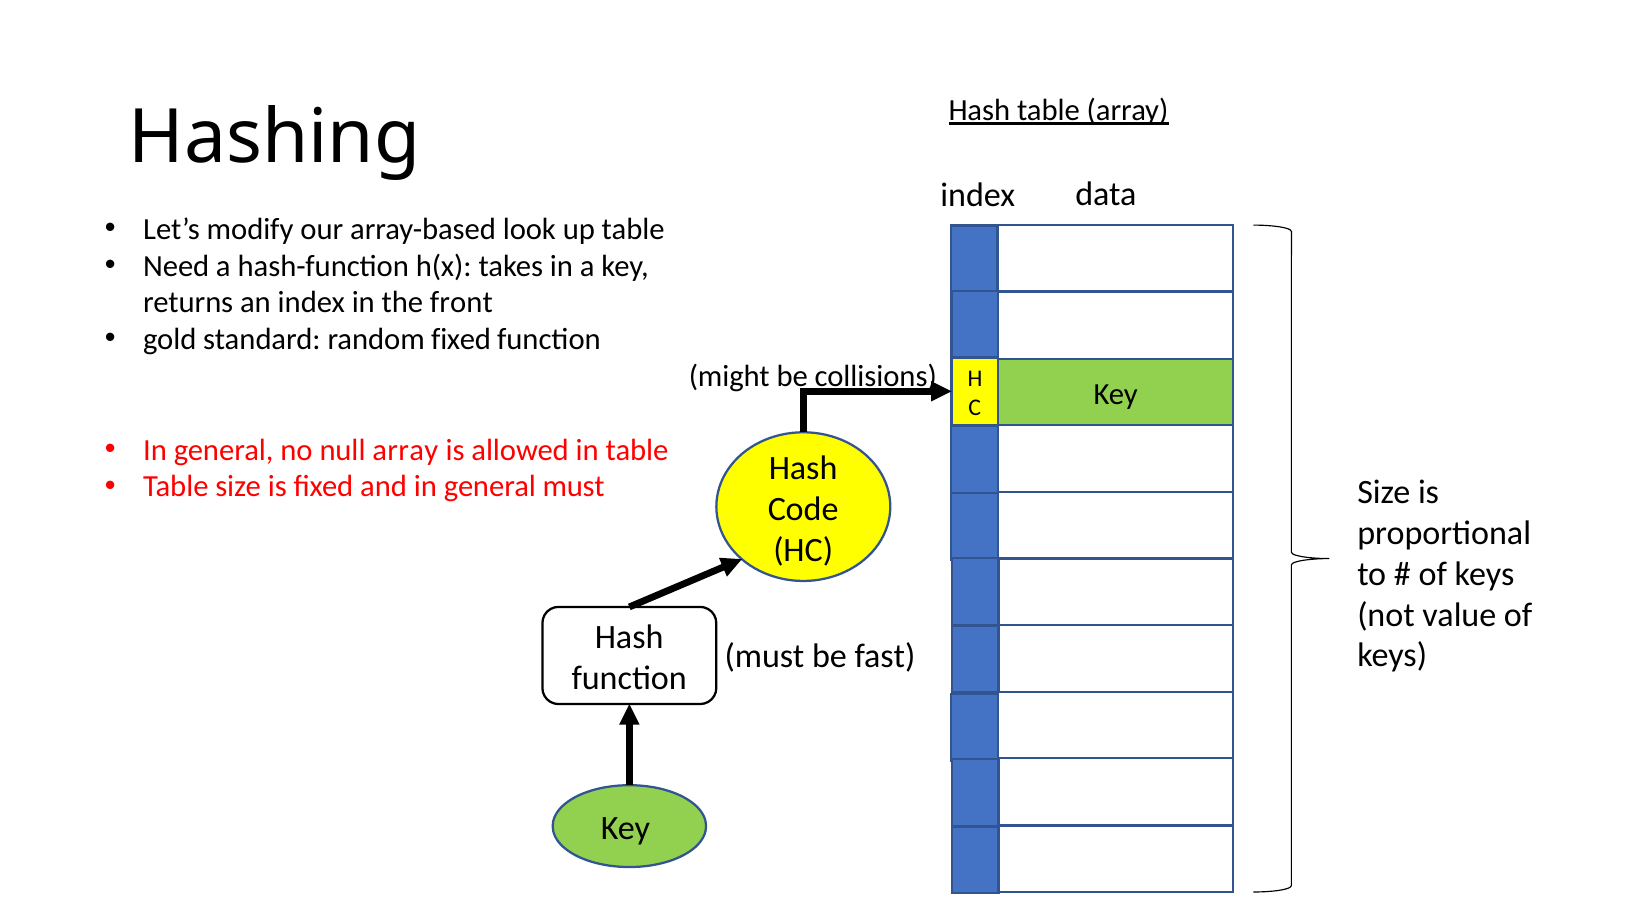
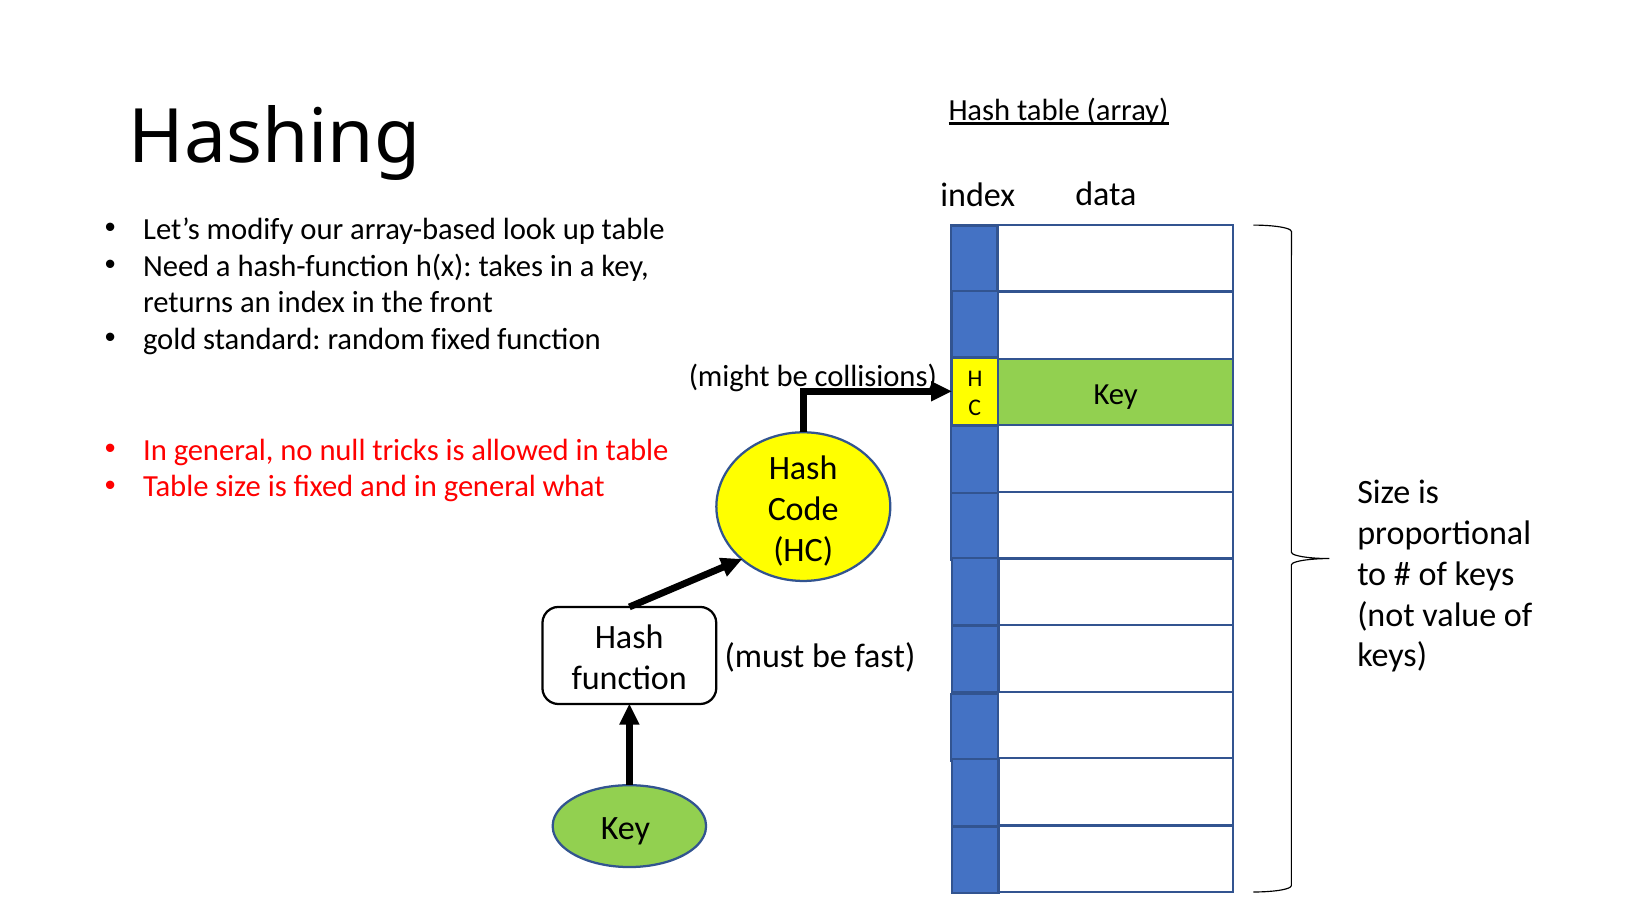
null array: array -> tricks (406, 450)
general must: must -> what (574, 487)
